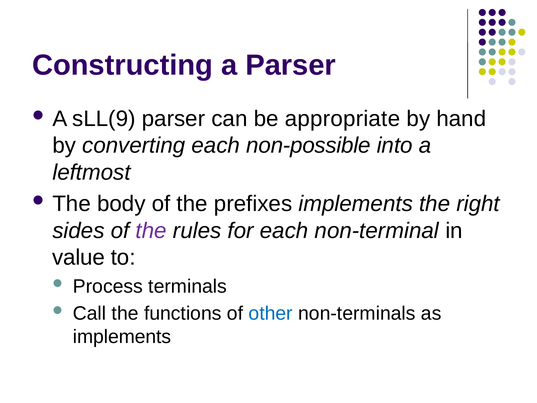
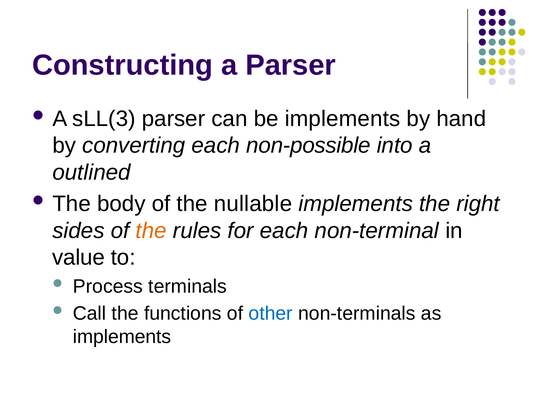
sLL(9: sLL(9 -> sLL(3 (104, 119)
be appropriate: appropriate -> implements (342, 119)
leftmost: leftmost -> outlined (92, 172)
prefixes: prefixes -> nullable (253, 204)
the colour: purple -> orange (151, 231)
